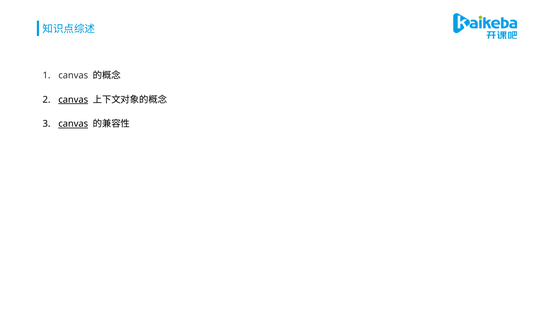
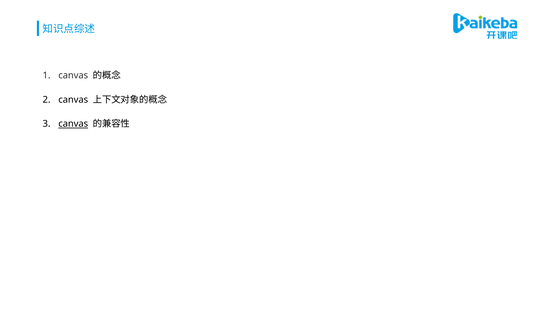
canvas underline: present -> none (73, 99)
